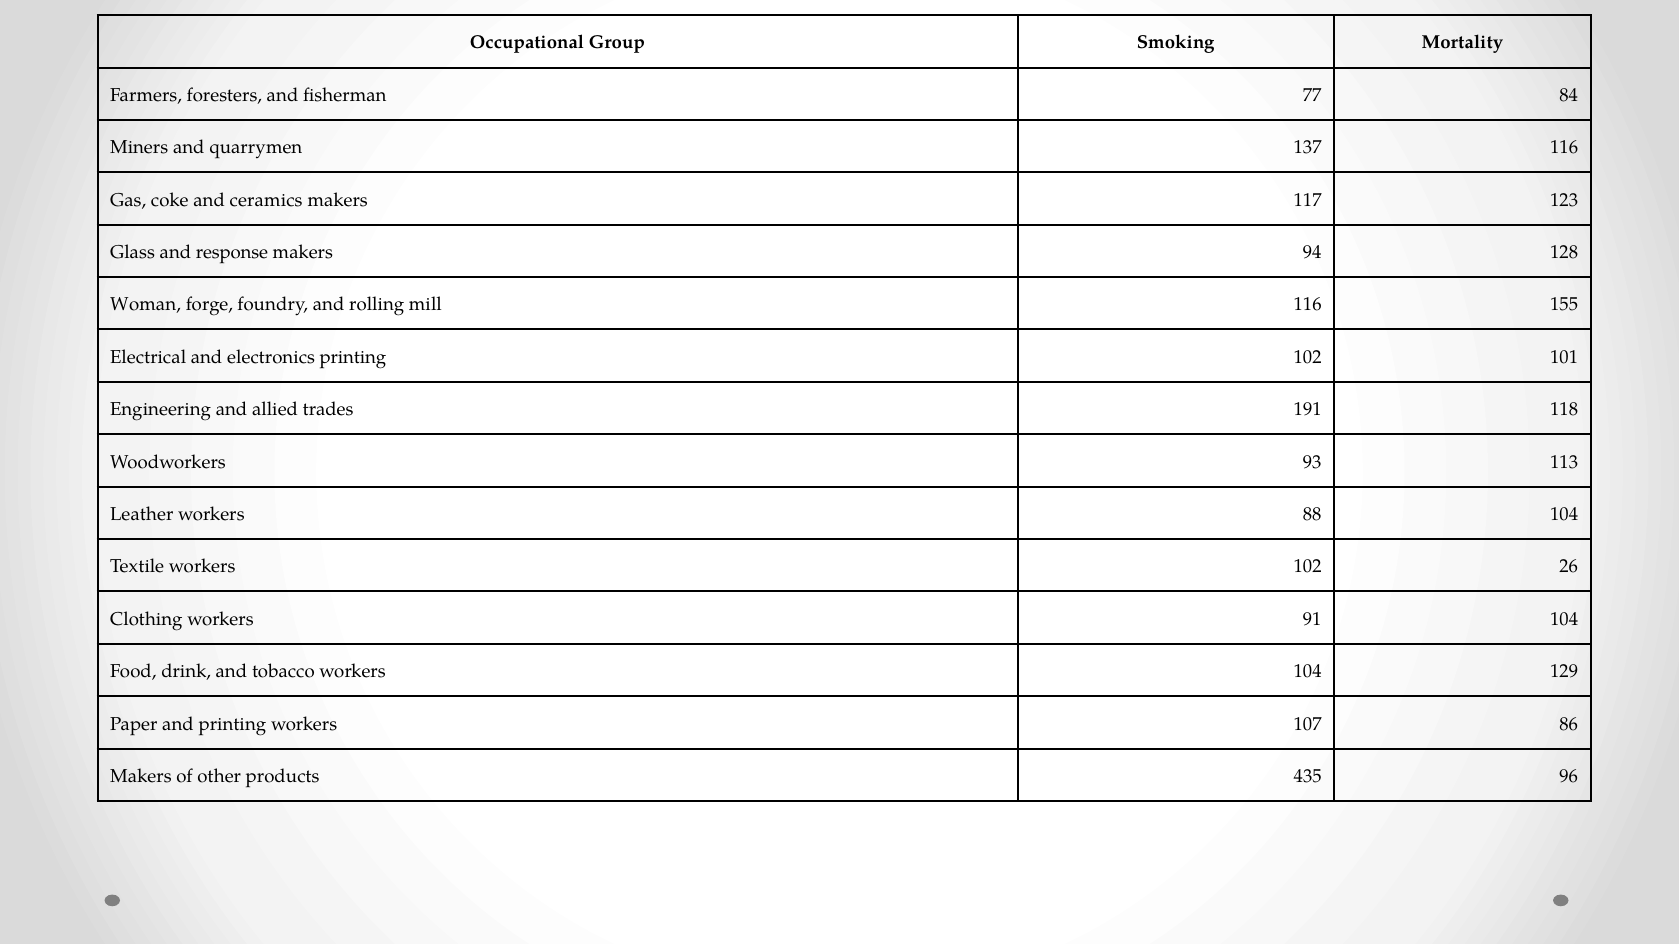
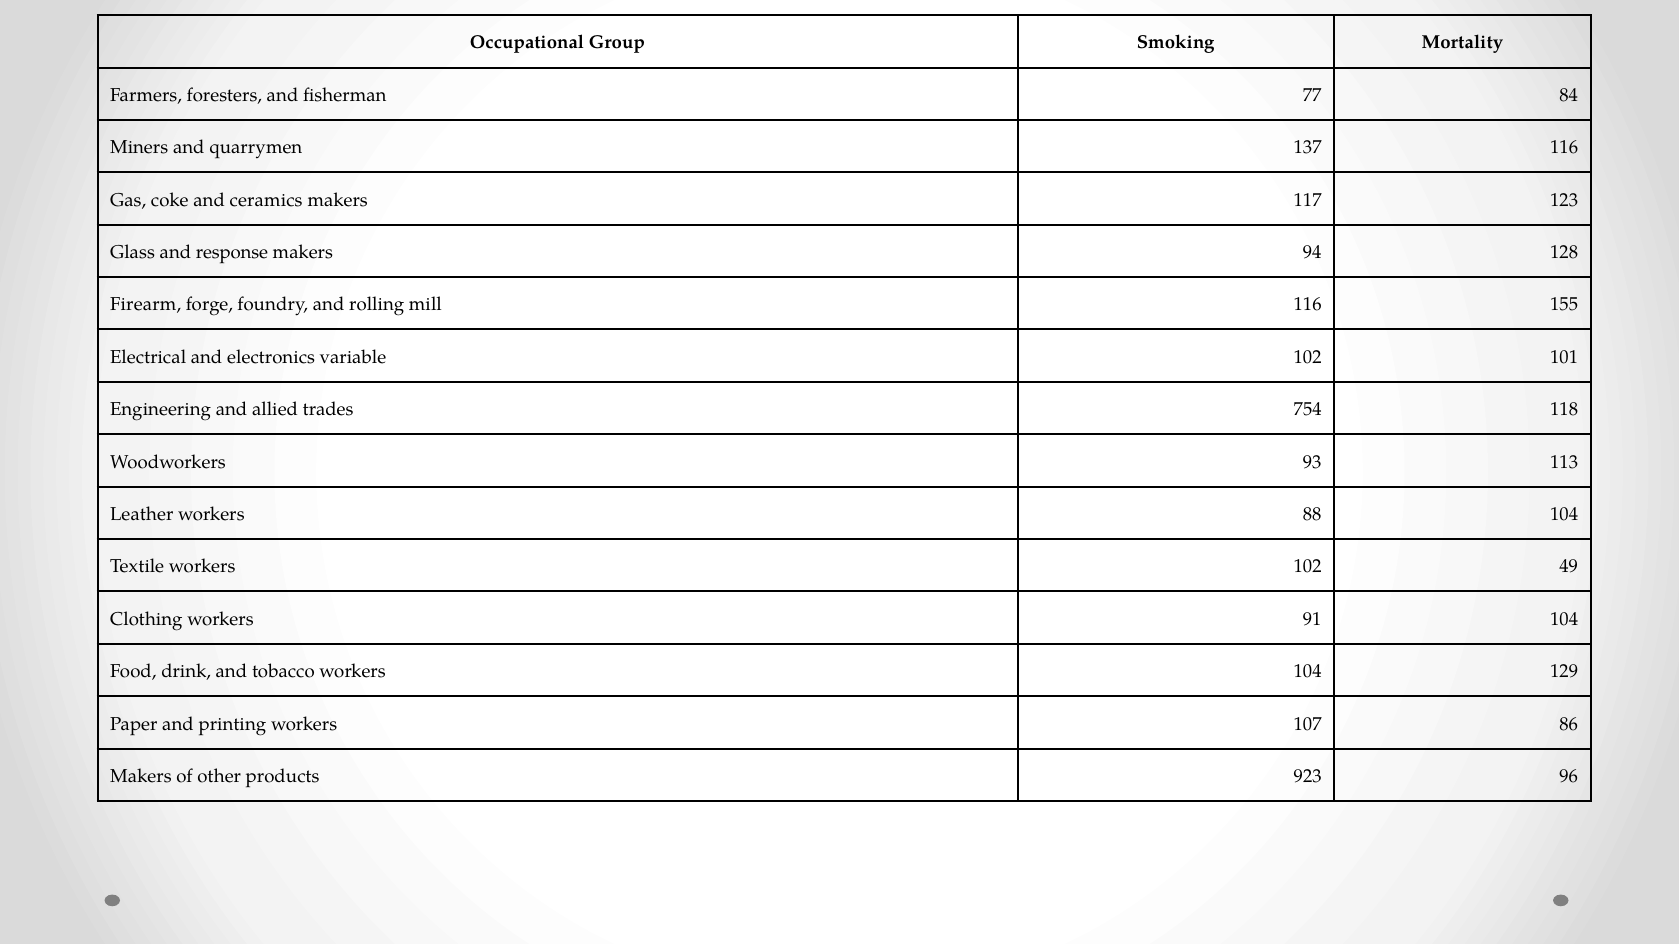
Woman: Woman -> Firearm (146, 305)
electronics printing: printing -> variable (353, 357)
191: 191 -> 754 (1308, 410)
26: 26 -> 49 (1569, 567)
435: 435 -> 923 (1308, 777)
